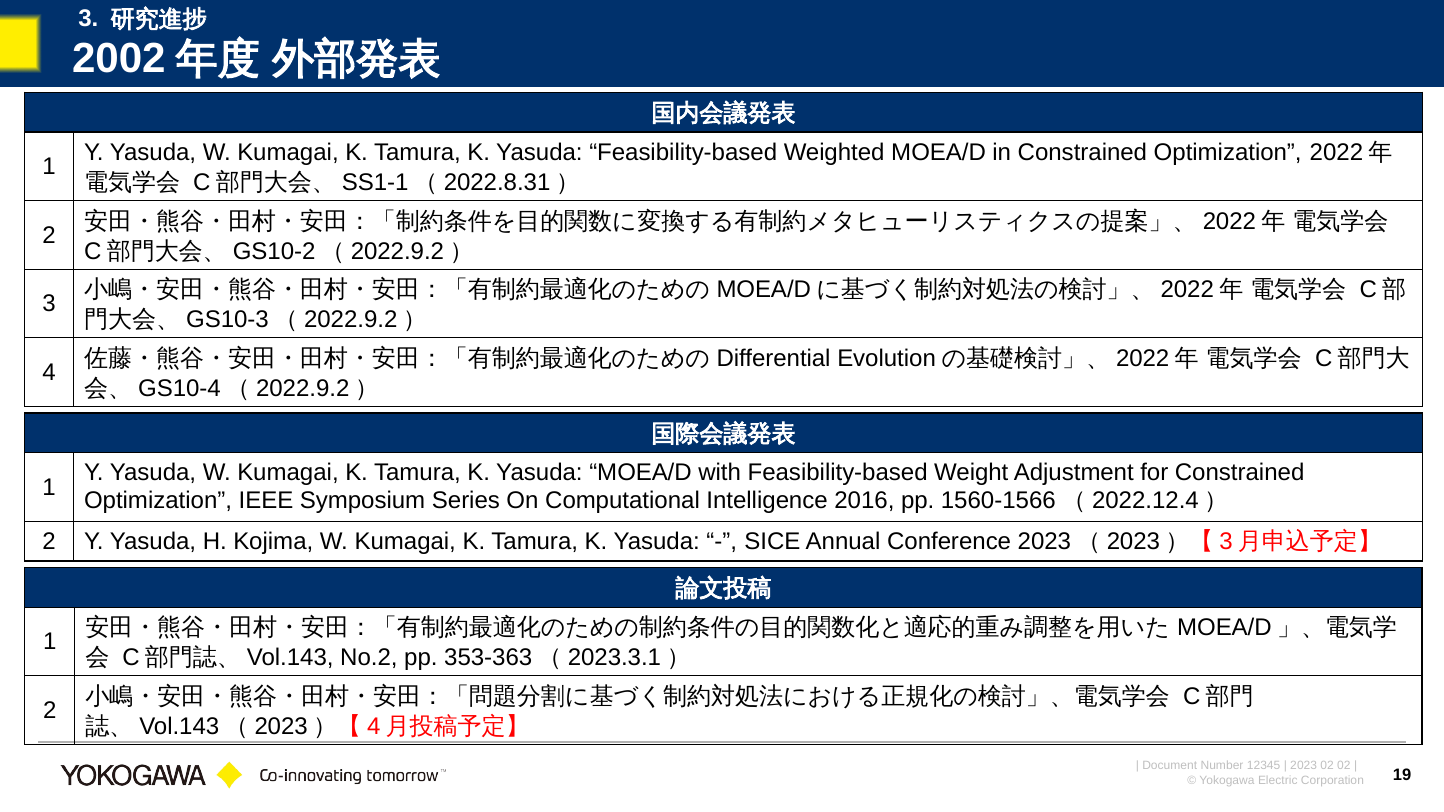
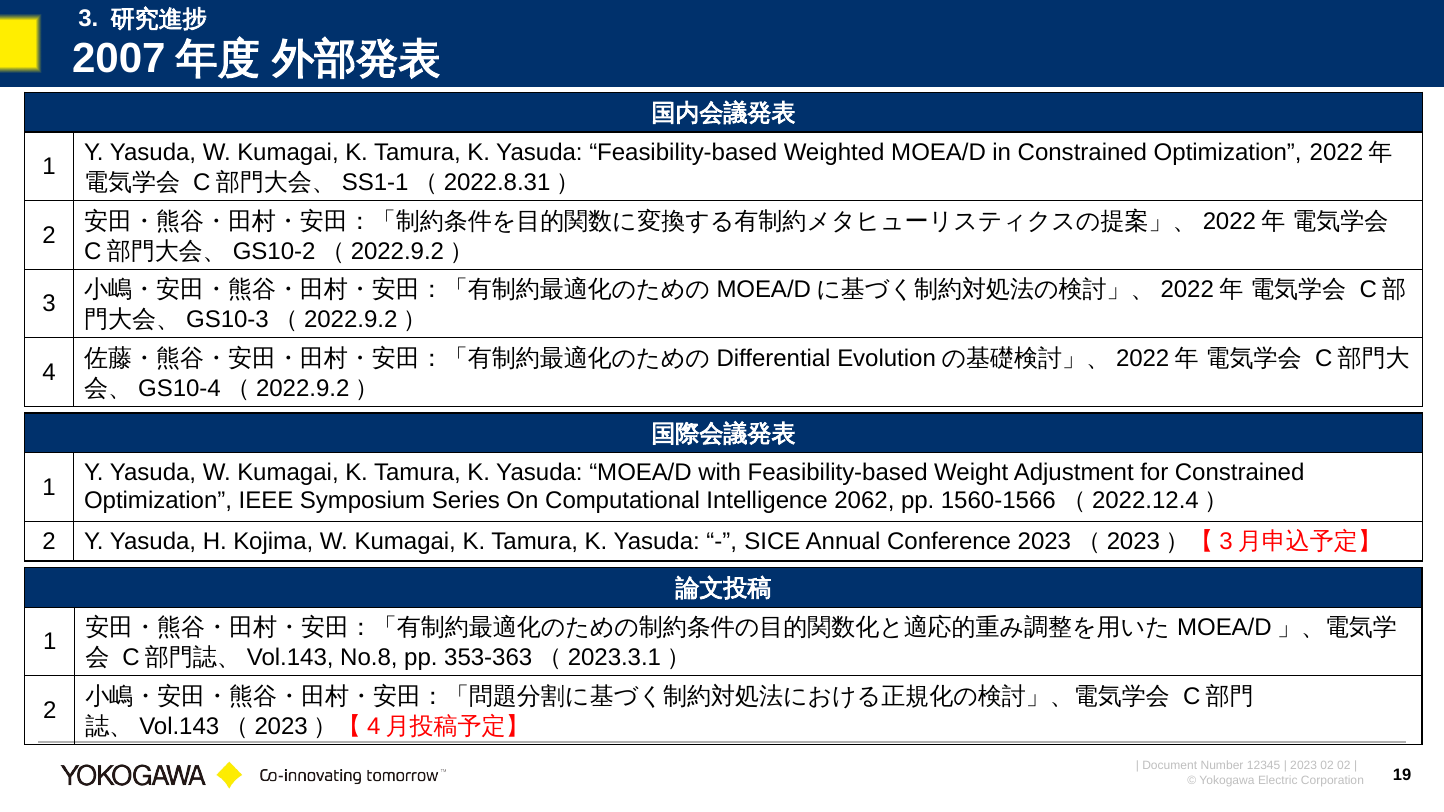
2002: 2002 -> 2007 (119, 59)
2016: 2016 -> 2062 (864, 501)
No.2: No.2 -> No.8 (369, 658)
